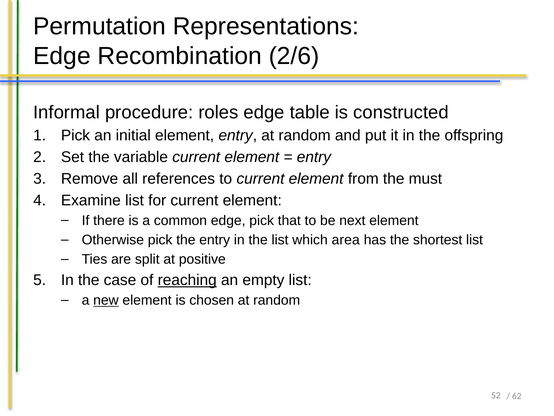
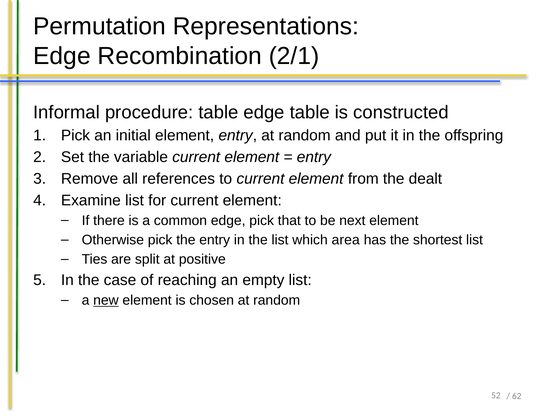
2/6: 2/6 -> 2/1 (294, 56)
procedure roles: roles -> table (218, 112)
must: must -> dealt (425, 178)
reaching underline: present -> none (187, 280)
